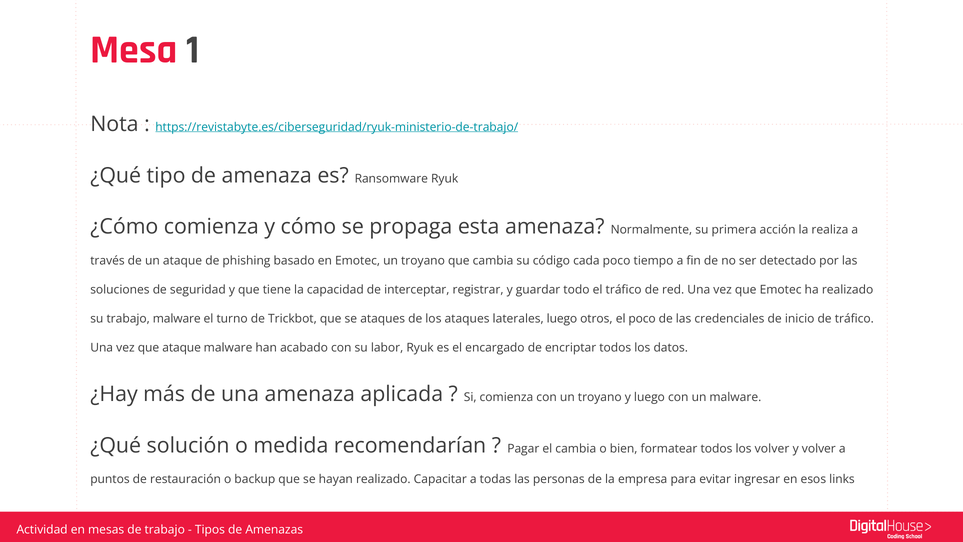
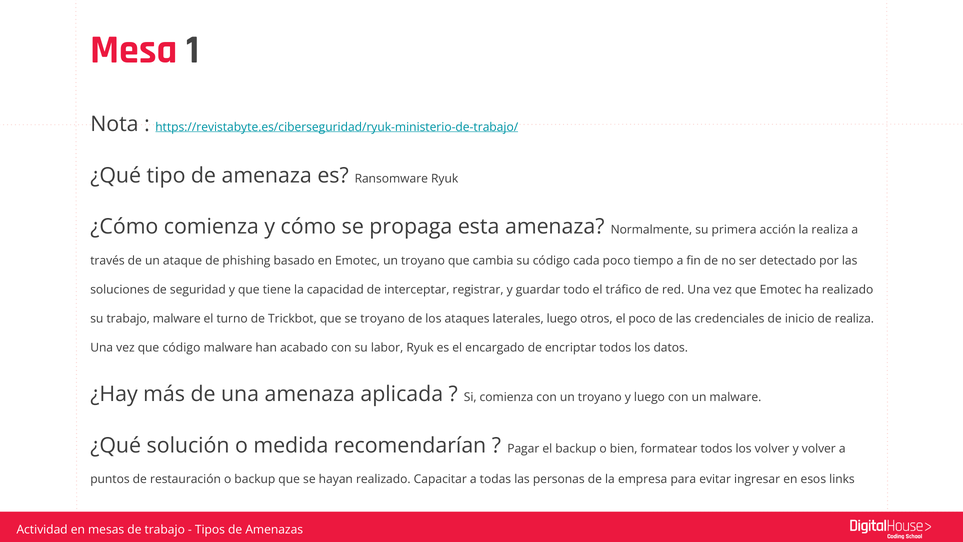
se ataques: ataques -> troyano (383, 319)
de tráfico: tráfico -> realiza (854, 319)
que ataque: ataque -> código (181, 347)
el cambia: cambia -> backup (576, 448)
